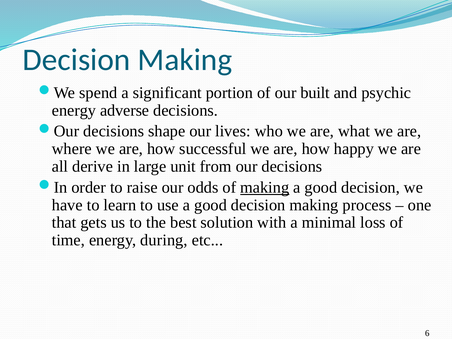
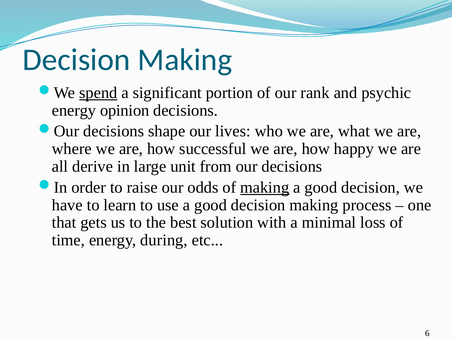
spend underline: none -> present (98, 93)
built: built -> rank (315, 93)
adverse: adverse -> opinion (125, 110)
